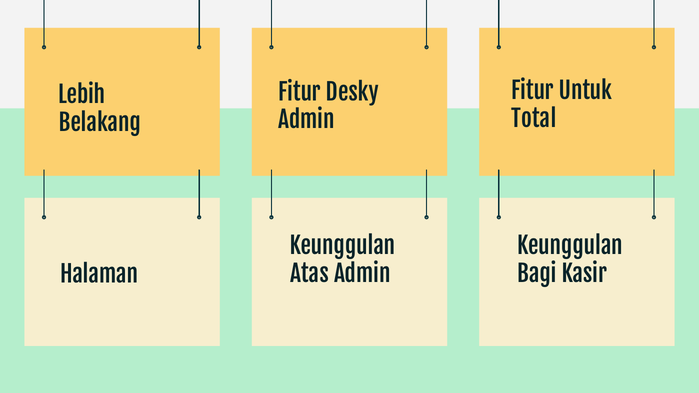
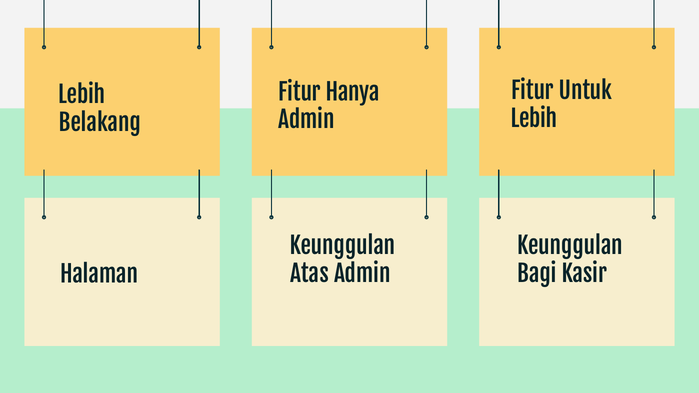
Desky: Desky -> Hanya (353, 93)
Total: Total -> Lebih (534, 120)
